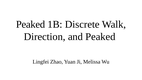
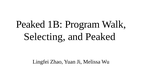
Discrete: Discrete -> Program (82, 24)
Direction: Direction -> Selecting (45, 37)
